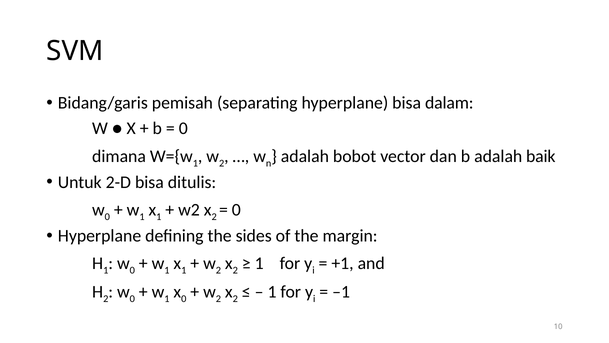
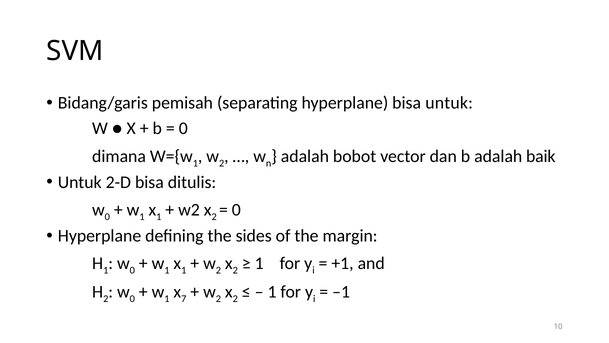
bisa dalam: dalam -> untuk (449, 103)
x 0: 0 -> 7 (184, 298)
